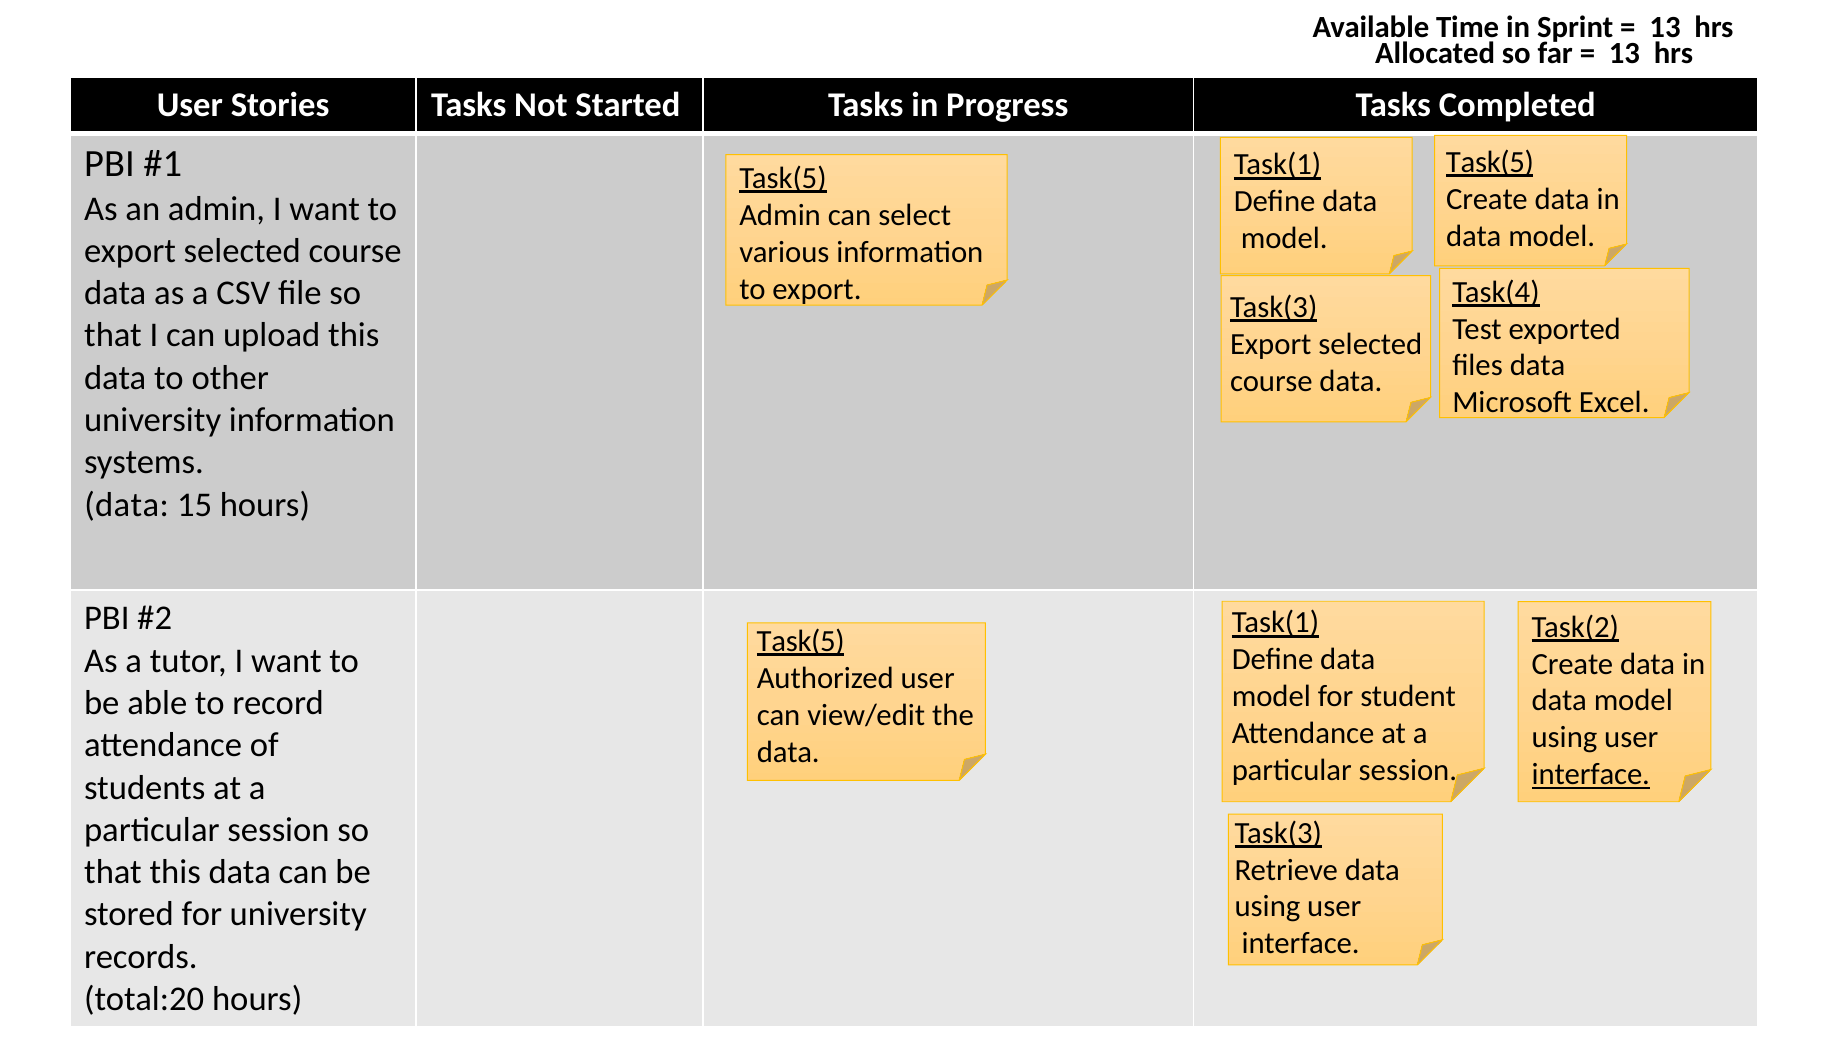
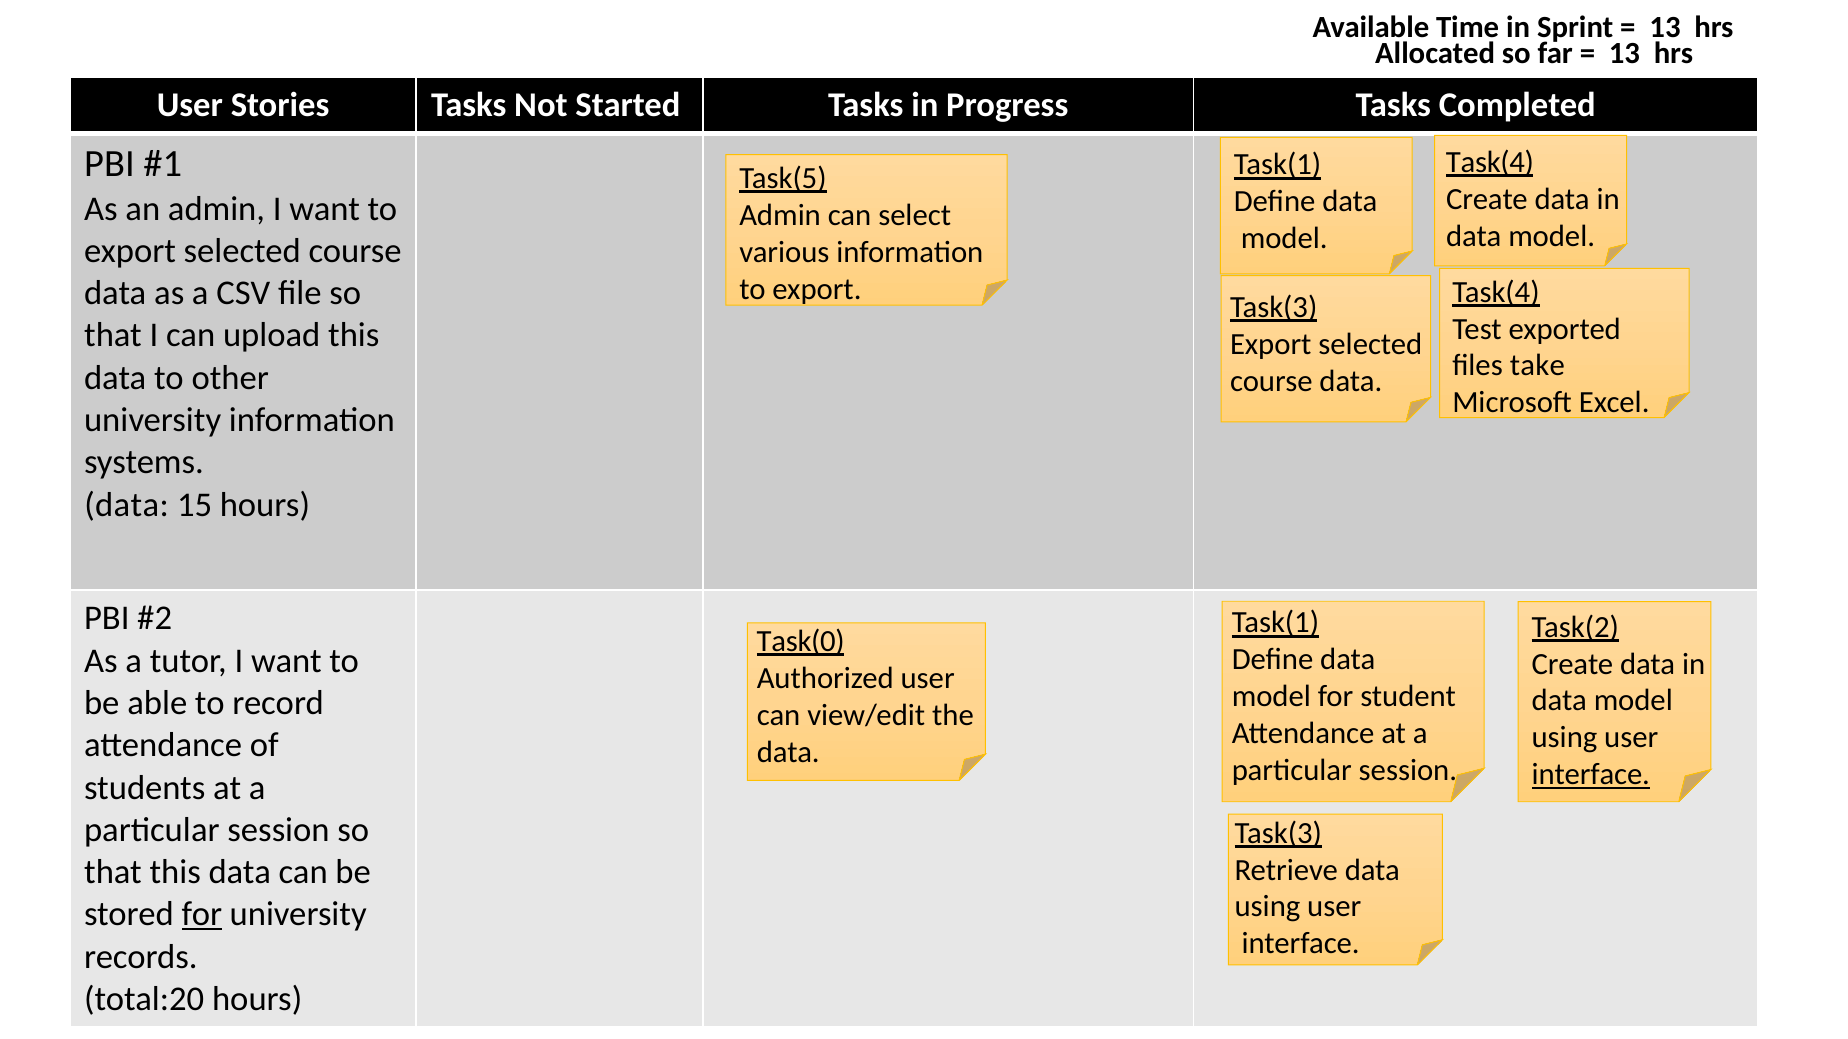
Task(5: Task(5 -> Task(4 (1490, 162)
files data: data -> take (1537, 366)
Task(5: Task(5 -> Task(0 (801, 642)
for underline: none -> present (202, 915)
